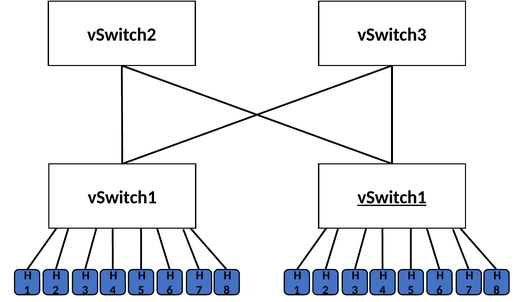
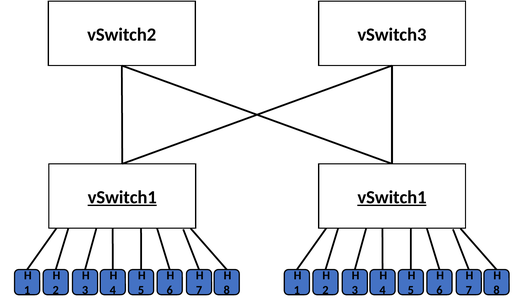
vSwitch1 underline: none -> present (122, 197)
